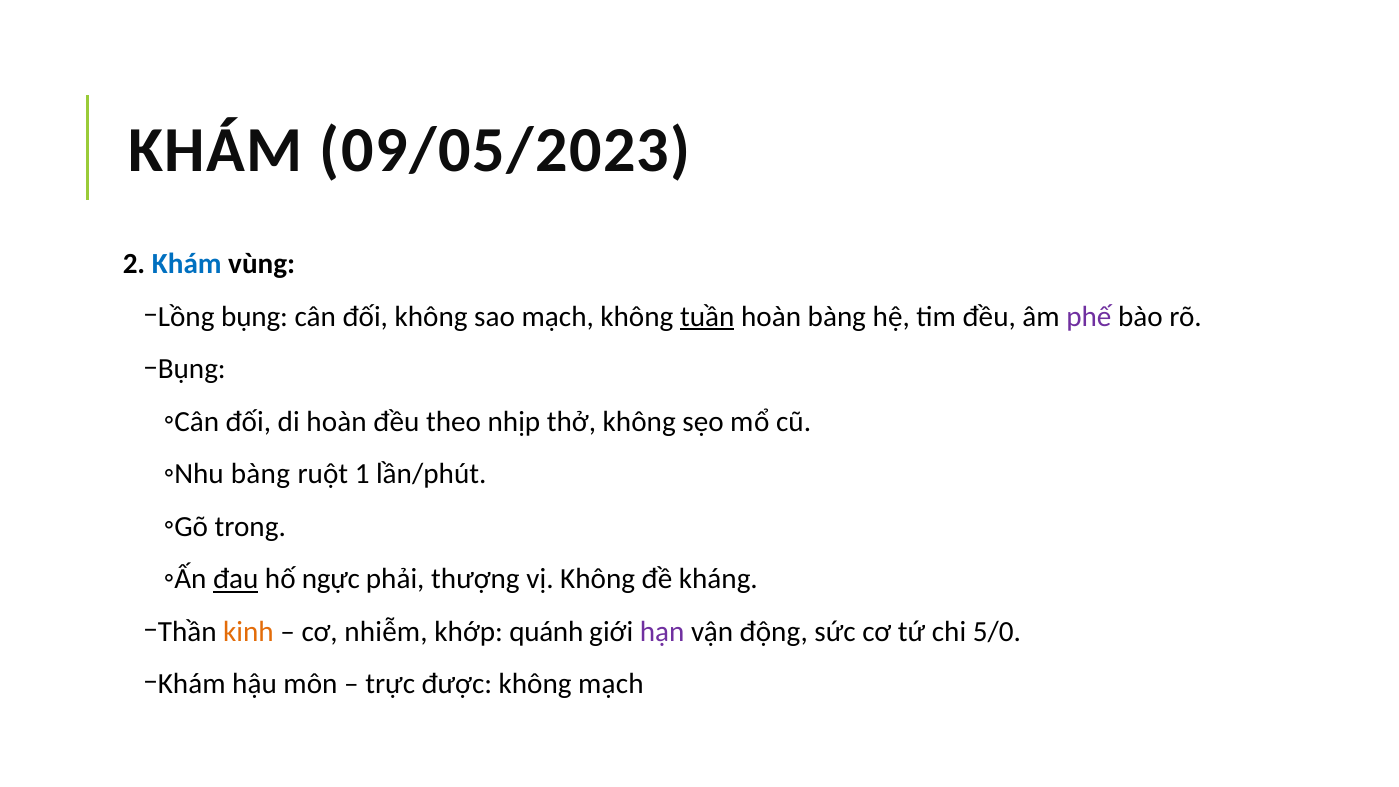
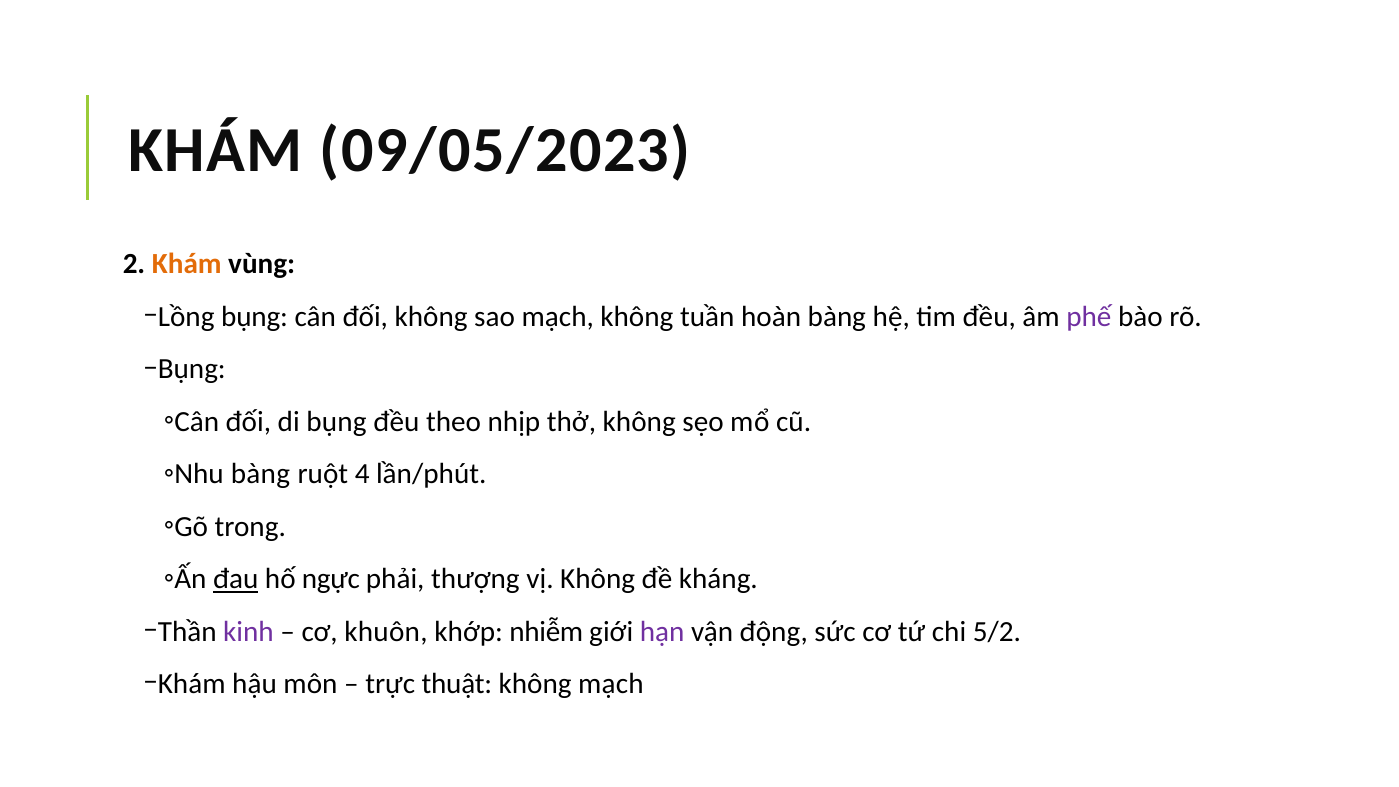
Khám colour: blue -> orange (187, 264)
tuần underline: present -> none (707, 317)
di hoàn: hoàn -> bụng (337, 422)
1: 1 -> 4 (362, 474)
kinh colour: orange -> purple (248, 632)
nhiễm: nhiễm -> khuôn (386, 632)
quánh: quánh -> nhiễm (546, 632)
5/0: 5/0 -> 5/2 (997, 632)
được: được -> thuật (457, 684)
